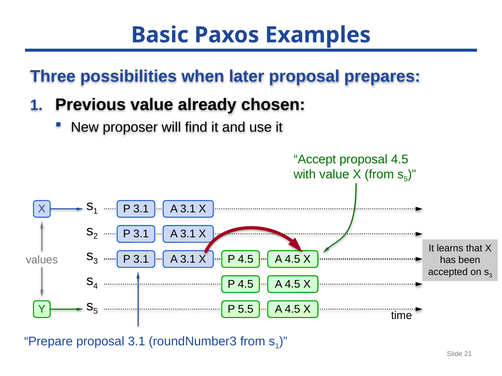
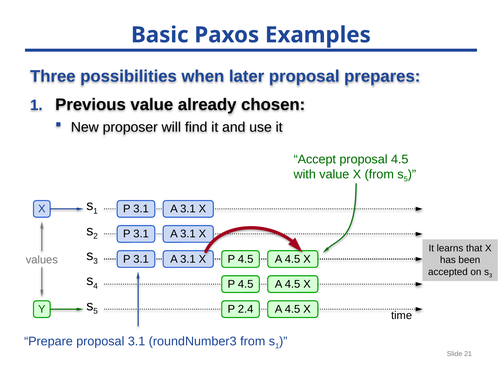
5.5: 5.5 -> 2.4 (246, 310)
